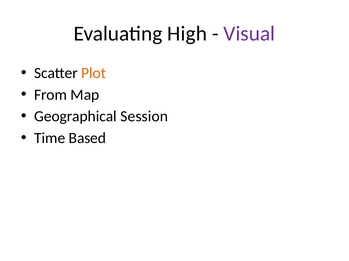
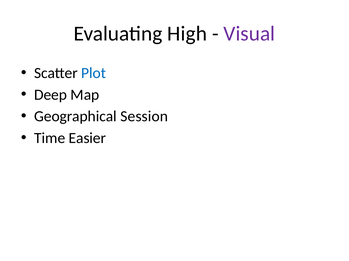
Plot colour: orange -> blue (94, 73)
From: From -> Deep (51, 95)
Based: Based -> Easier (87, 138)
